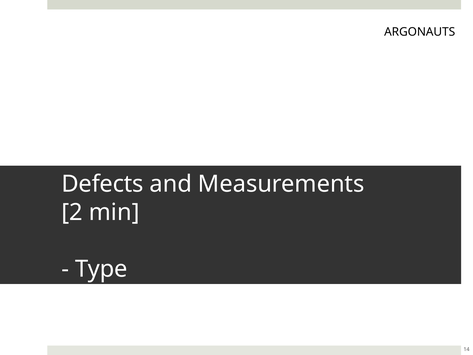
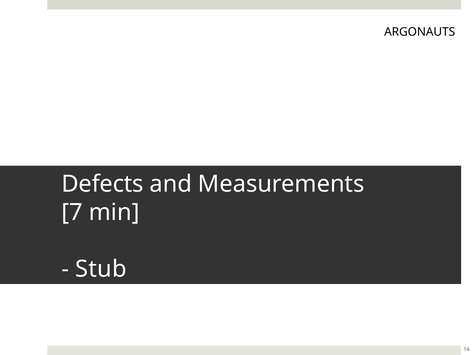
2: 2 -> 7 (72, 212)
Type: Type -> Stub (101, 269)
